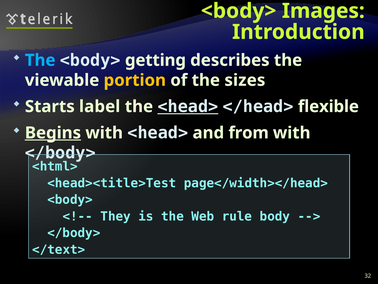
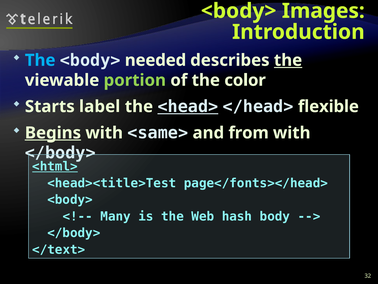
getting: getting -> needed (155, 60)
the underline: none -> present (288, 60)
portion colour: yellow -> light green (135, 80)
sizes: sizes -> color (245, 80)
with <head>: <head> -> <same> (158, 133)
<html> underline: none -> present (55, 166)
page</width></head>: page</width></head> -> page</fonts></head> (256, 183)
They: They -> Many (116, 216)
rule: rule -> hash (237, 216)
